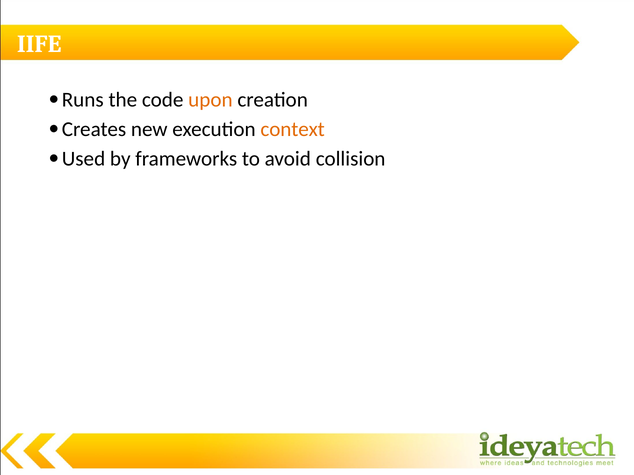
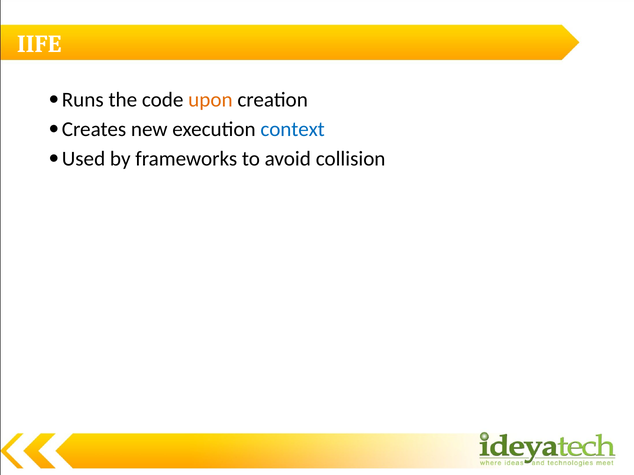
context colour: orange -> blue (293, 129)
